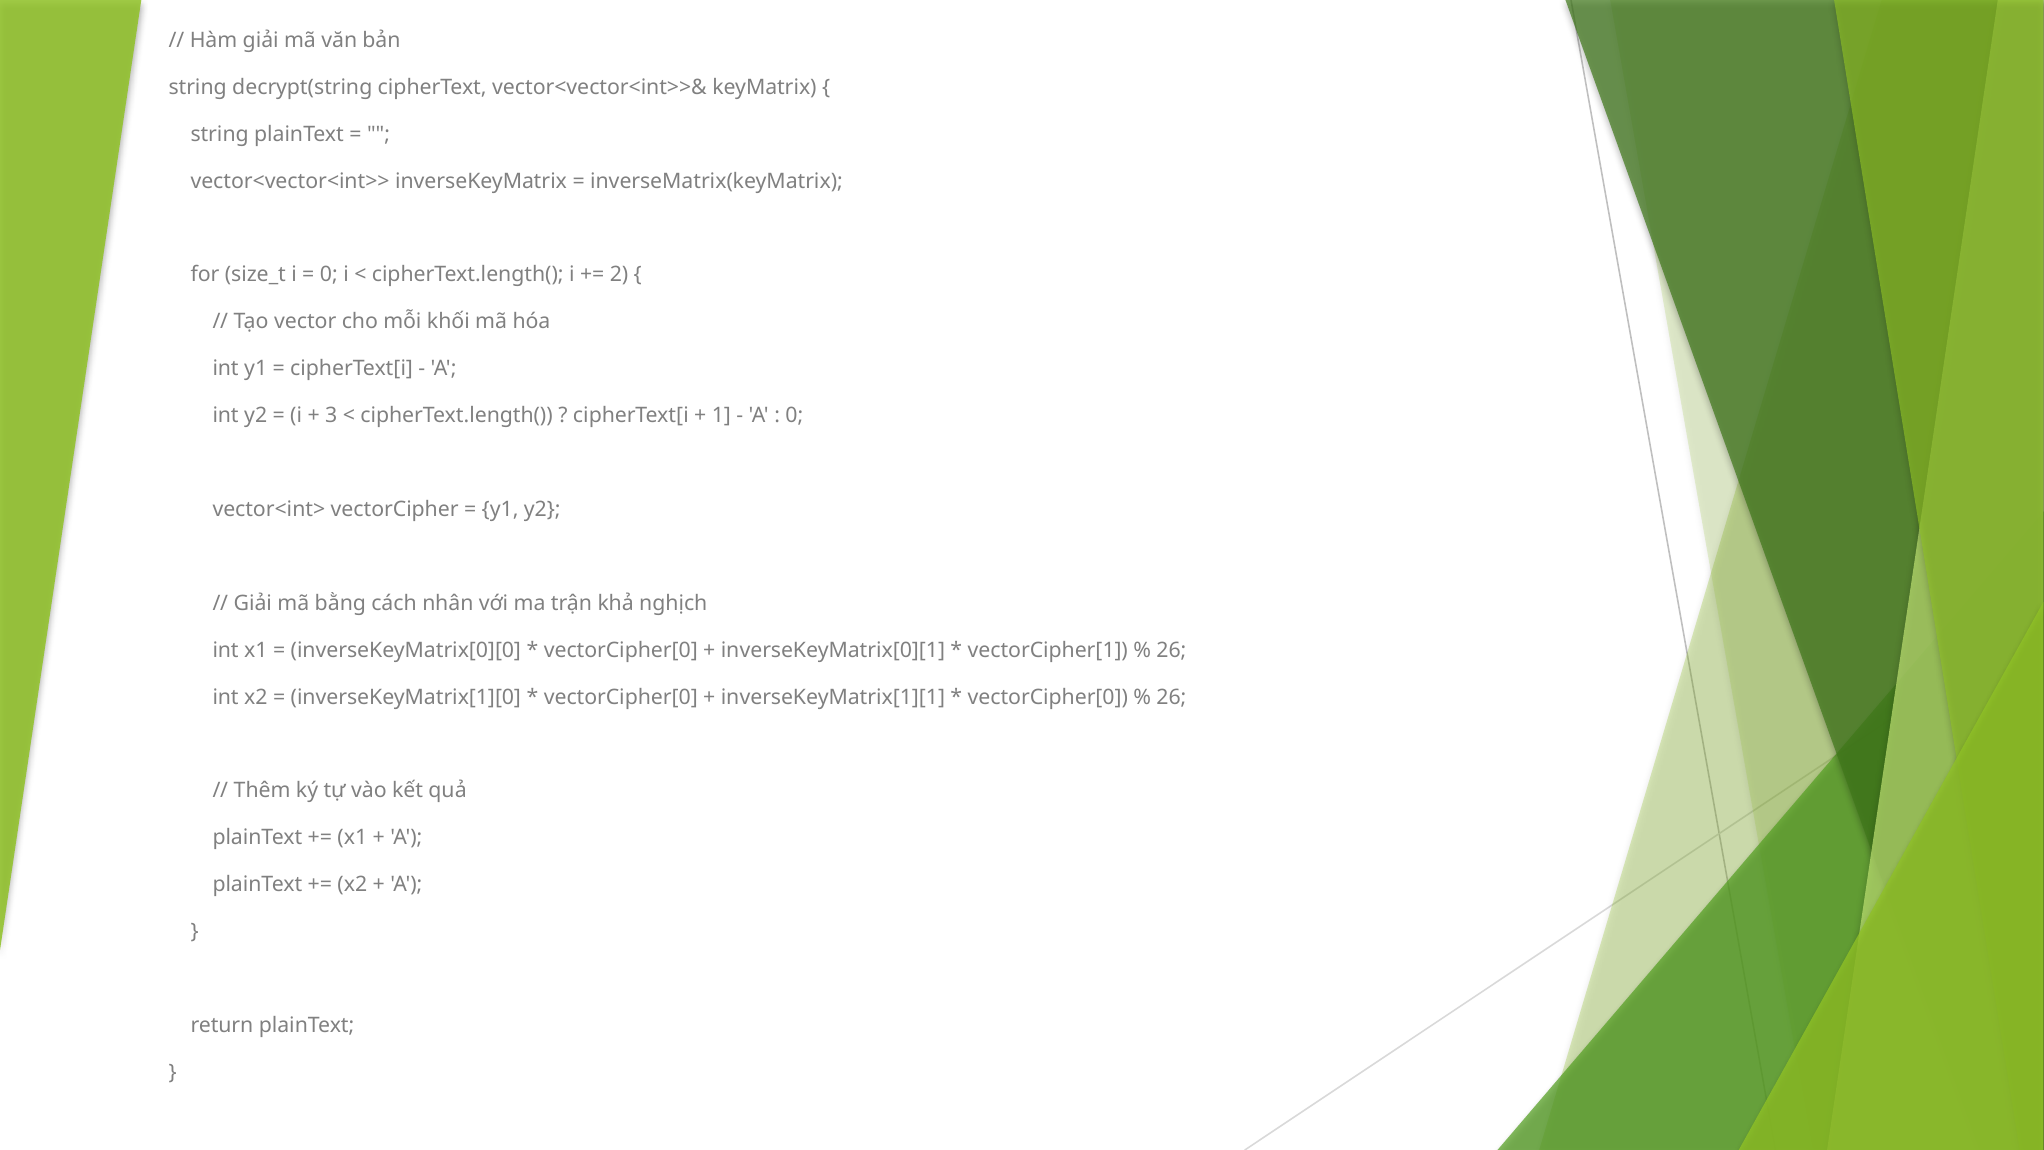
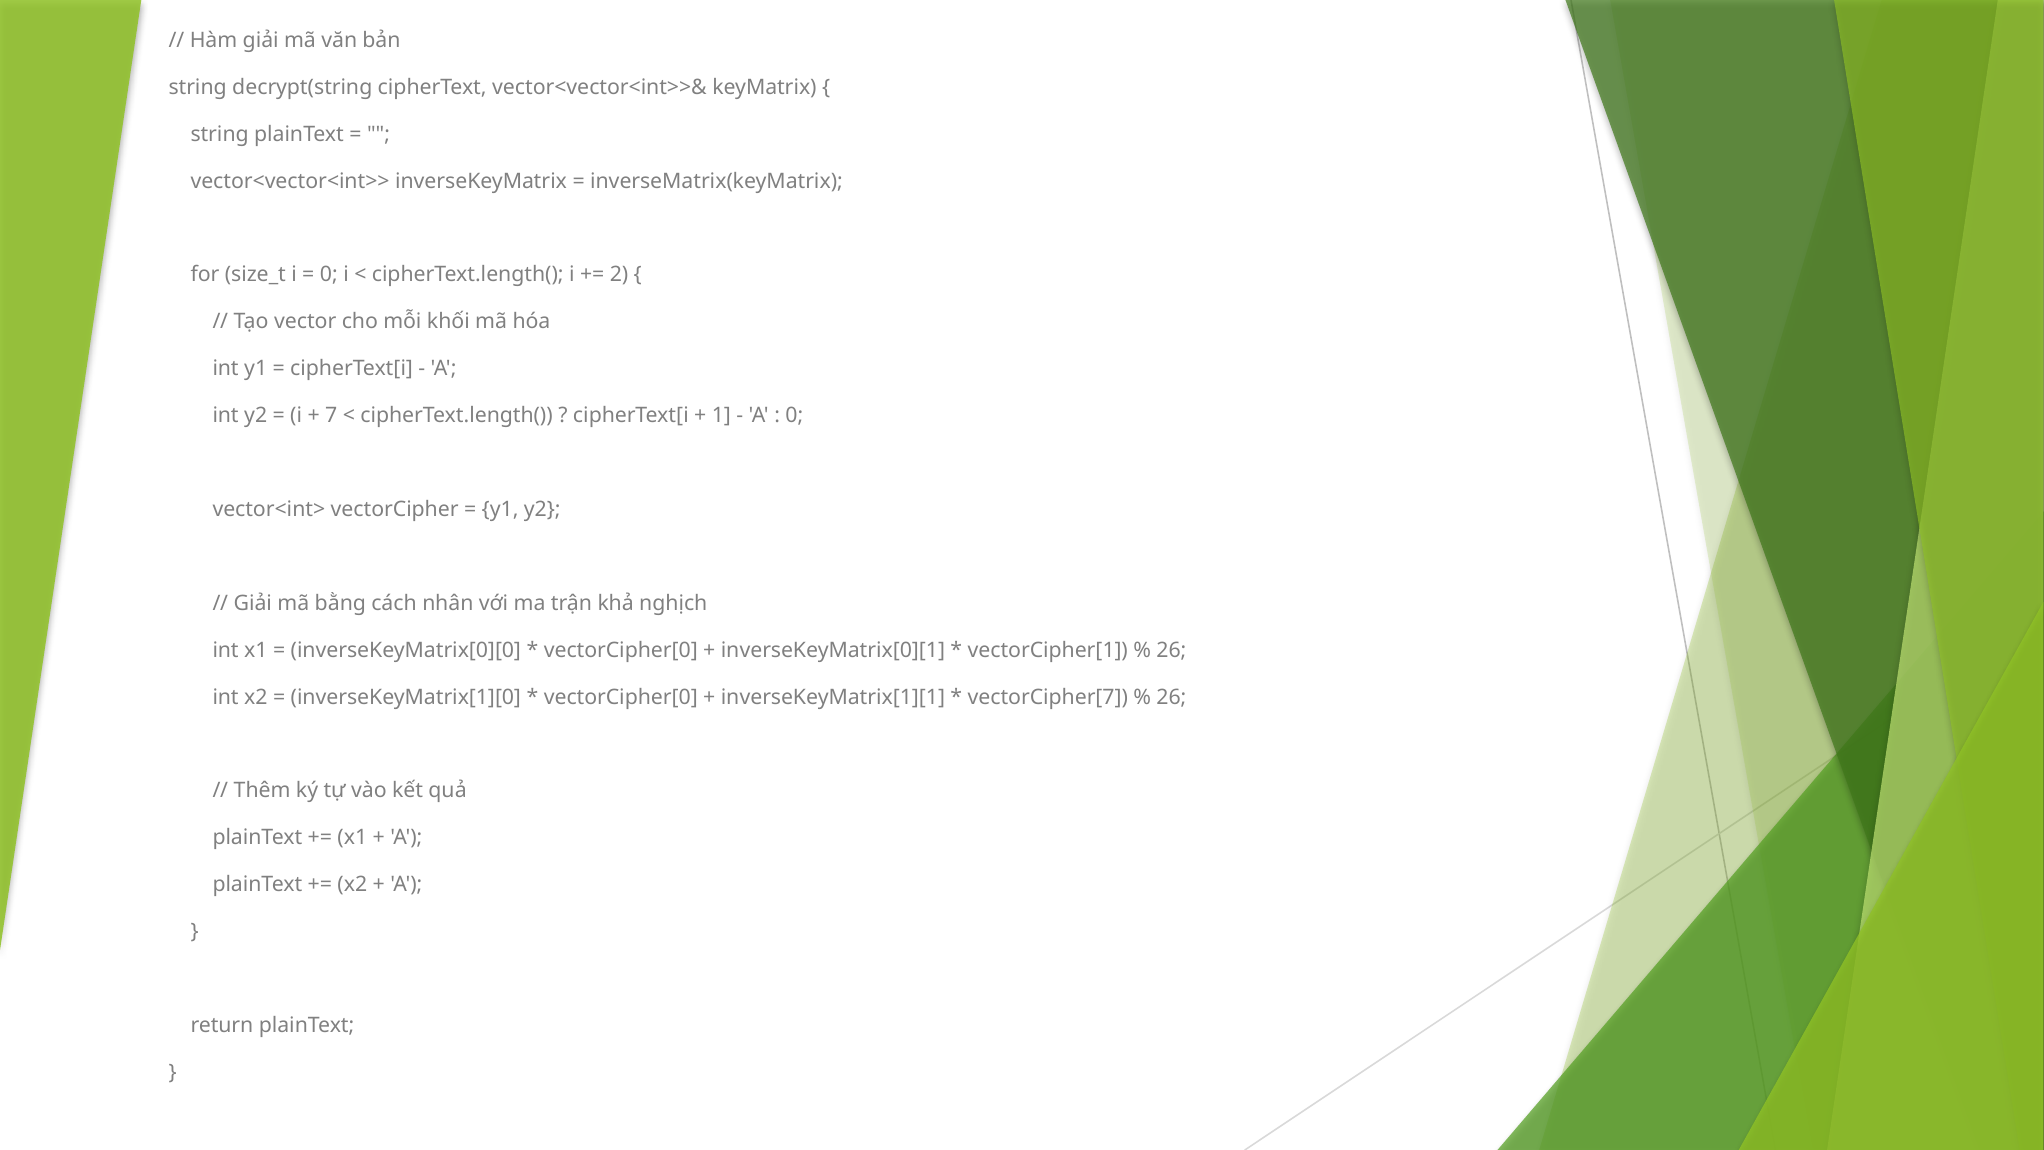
3: 3 -> 7 (331, 416)
vectorCipher[0: vectorCipher[0 -> vectorCipher[7 (1048, 697)
